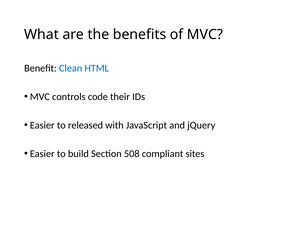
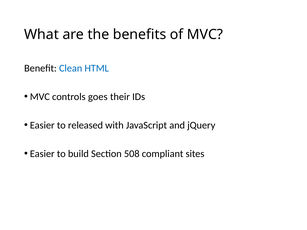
code: code -> goes (98, 97)
